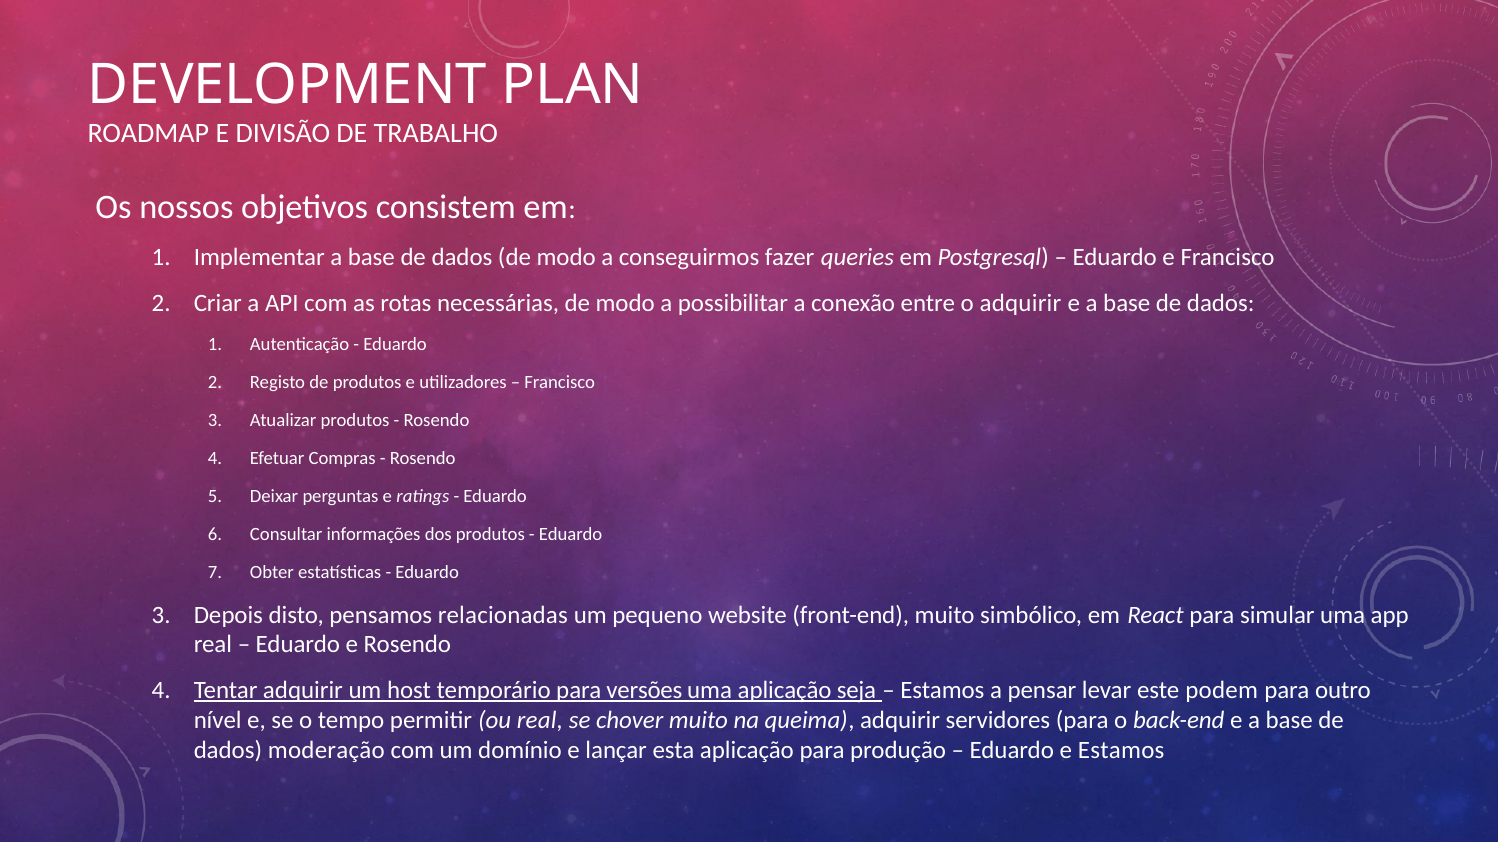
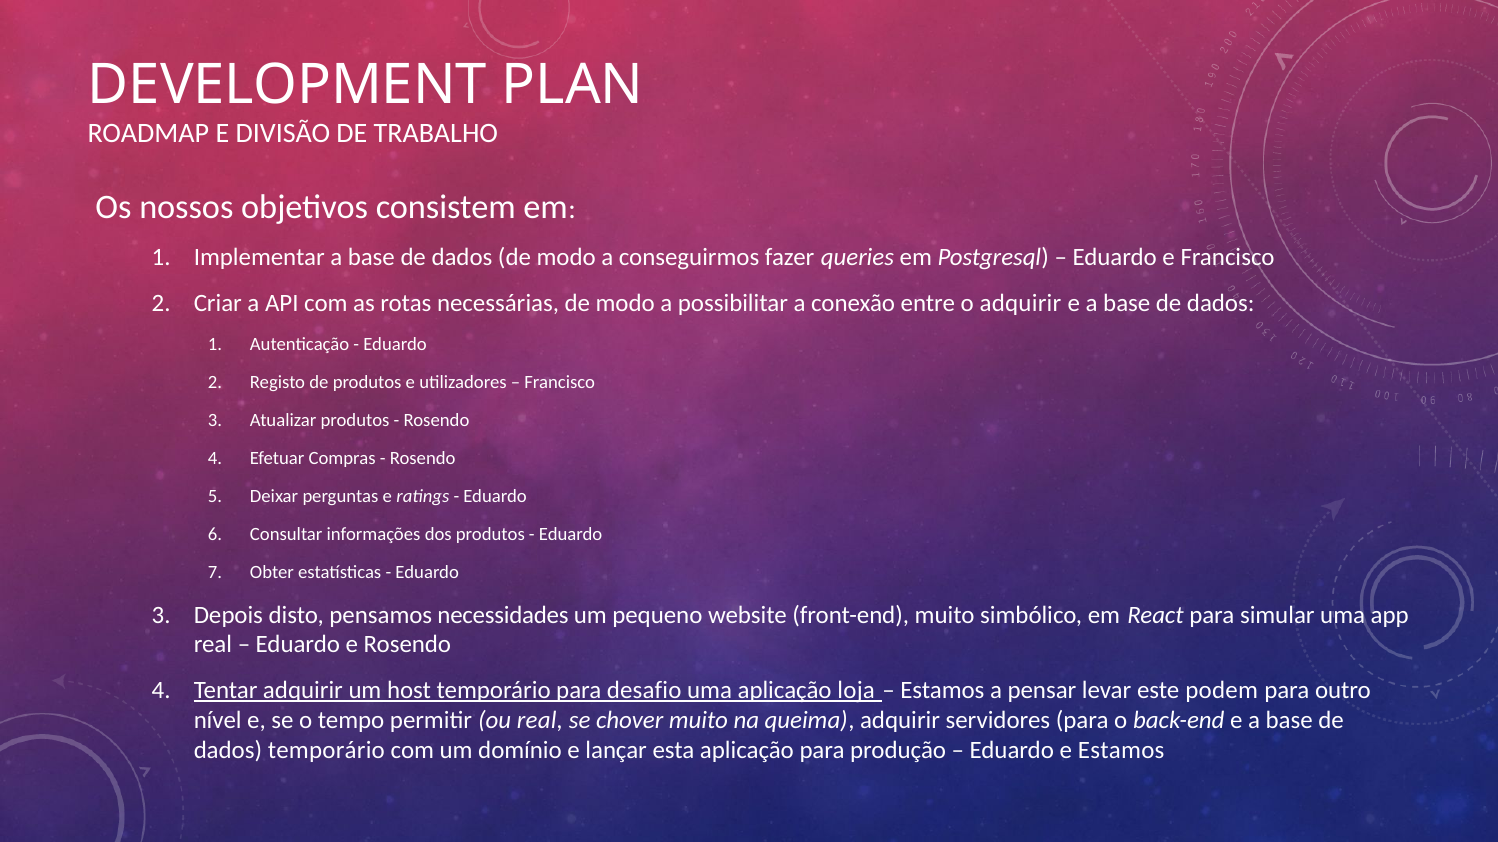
relacionadas: relacionadas -> necessidades (503, 615)
versões: versões -> desafio (644, 691)
seja: seja -> loja (856, 691)
dados moderação: moderação -> temporário (326, 751)
